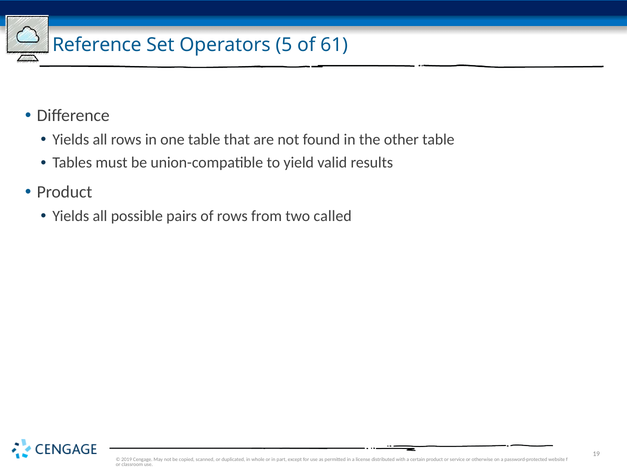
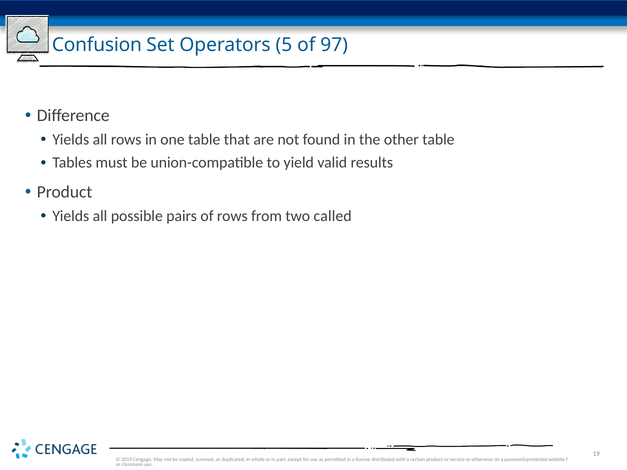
Reference: Reference -> Confusion (97, 45)
61: 61 -> 97 (334, 45)
